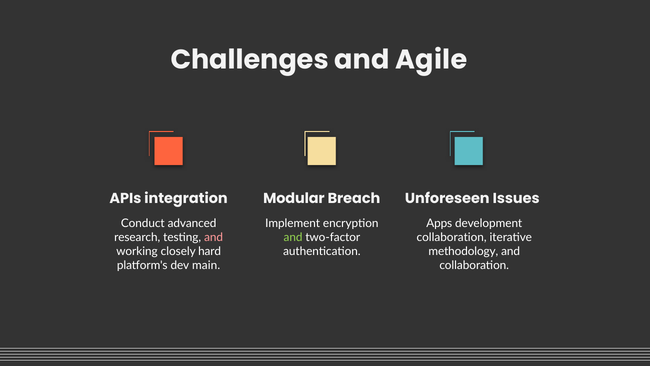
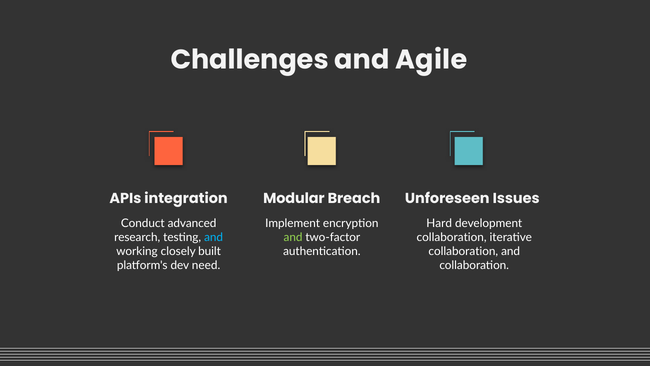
Apps: Apps -> Hard (439, 223)
and colour: pink -> light blue (214, 237)
hard: hard -> built (210, 251)
methodology: methodology -> collaboration (463, 251)
main: main -> need (206, 265)
